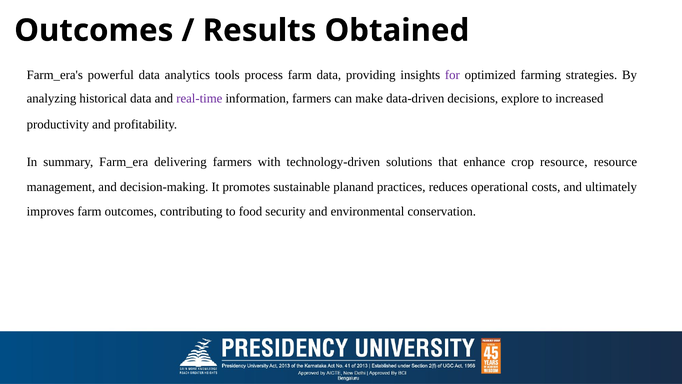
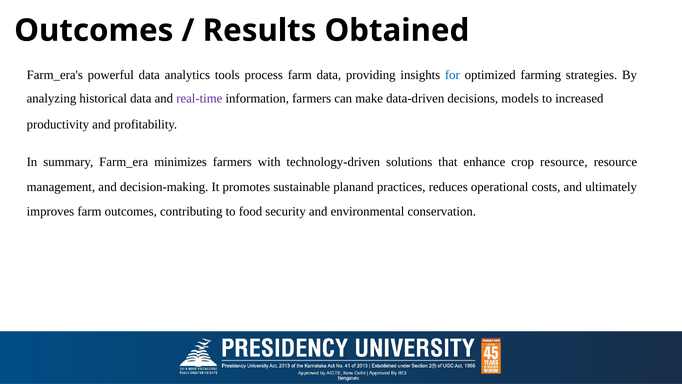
for colour: purple -> blue (452, 75)
explore: explore -> models (520, 99)
delivering: delivering -> minimizes (181, 162)
